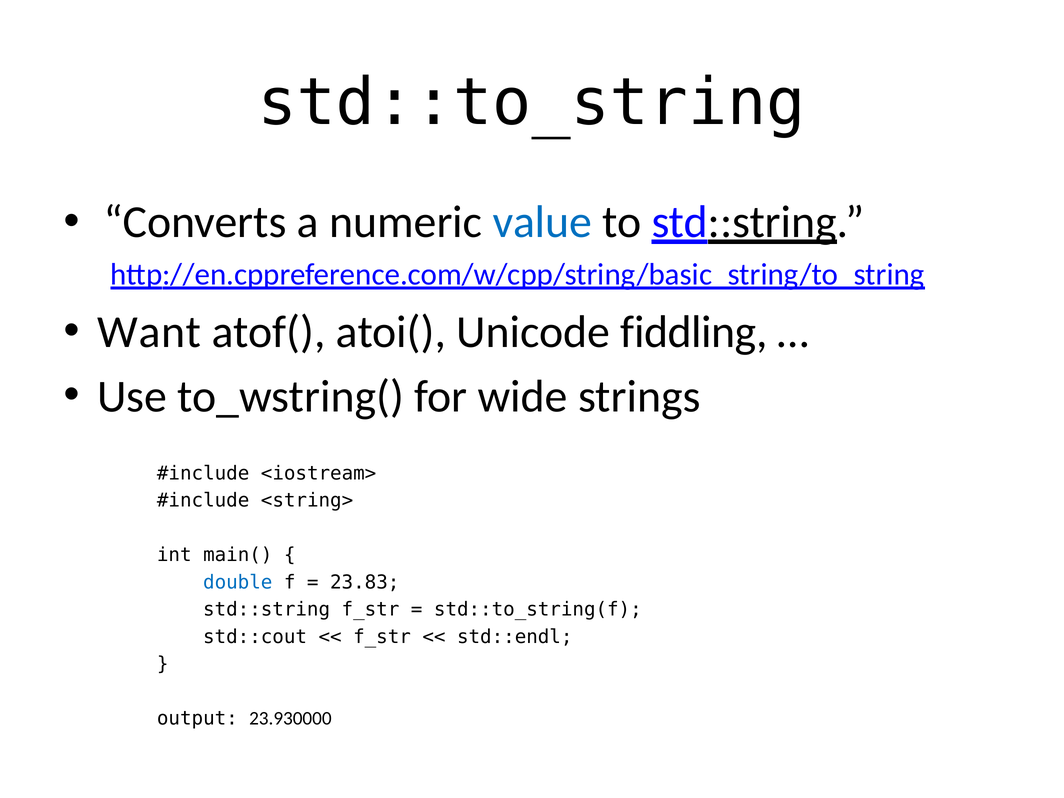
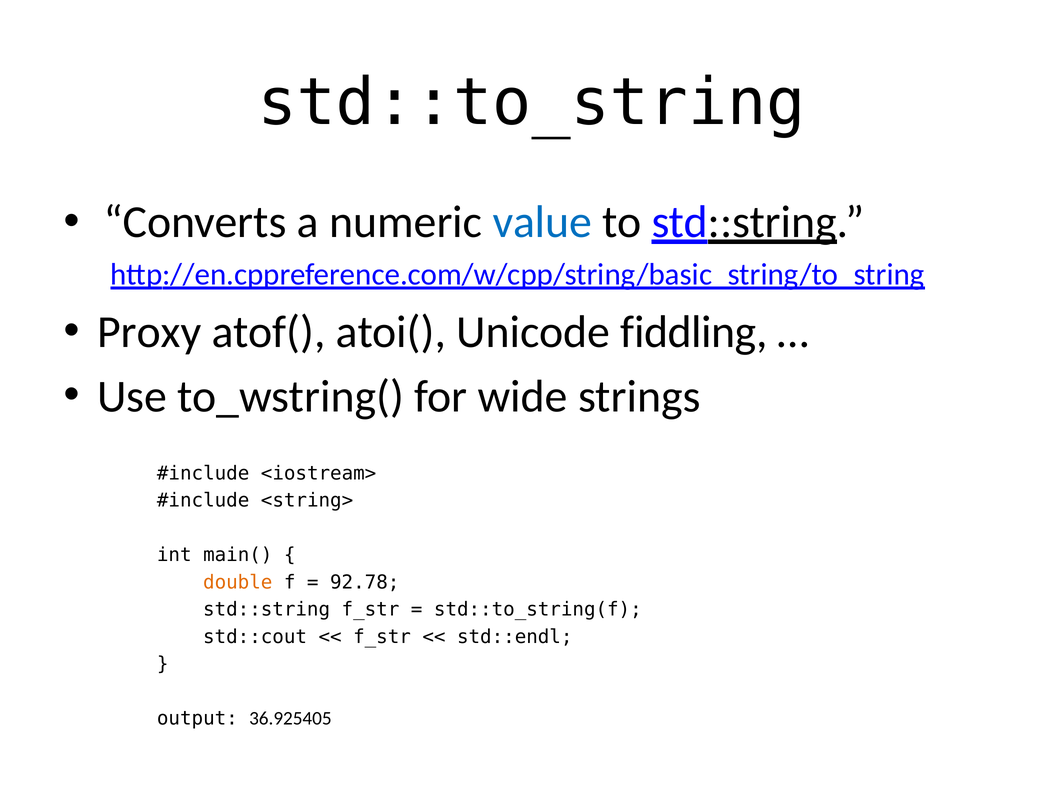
Want: Want -> Proxy (149, 332)
double colour: blue -> orange (238, 582)
23.83: 23.83 -> 92.78 (365, 582)
23.930000: 23.930000 -> 36.925405 (290, 718)
